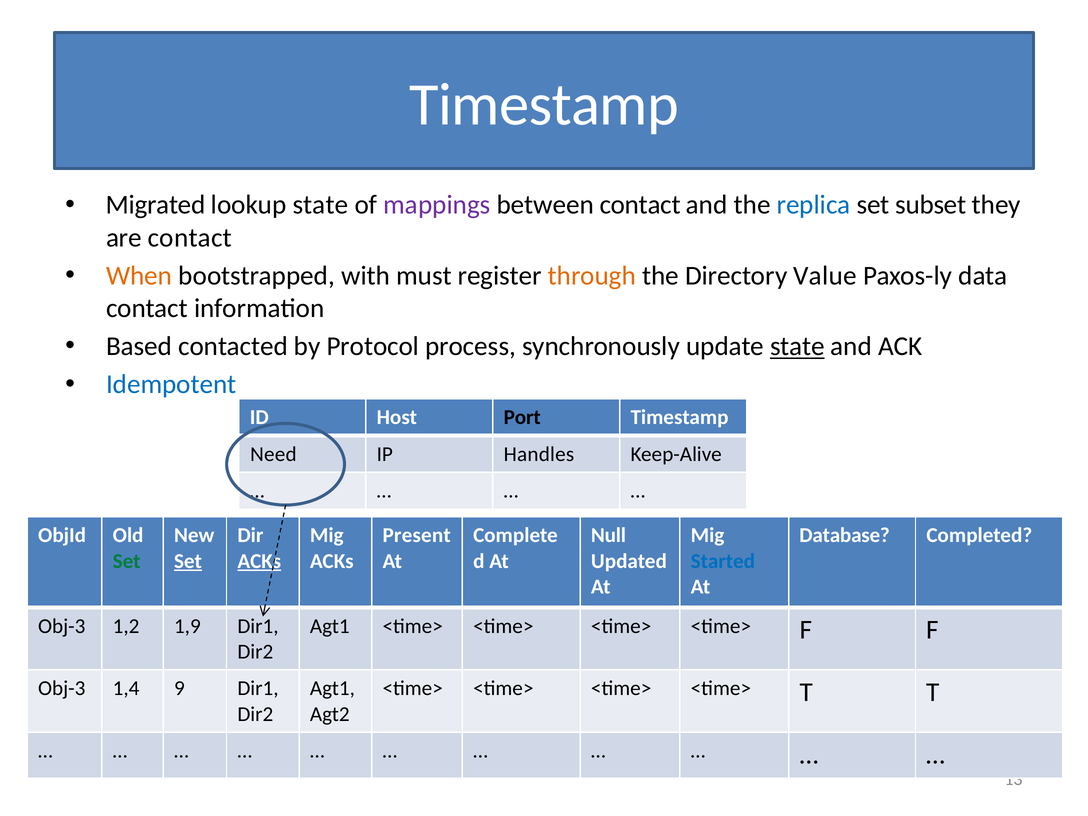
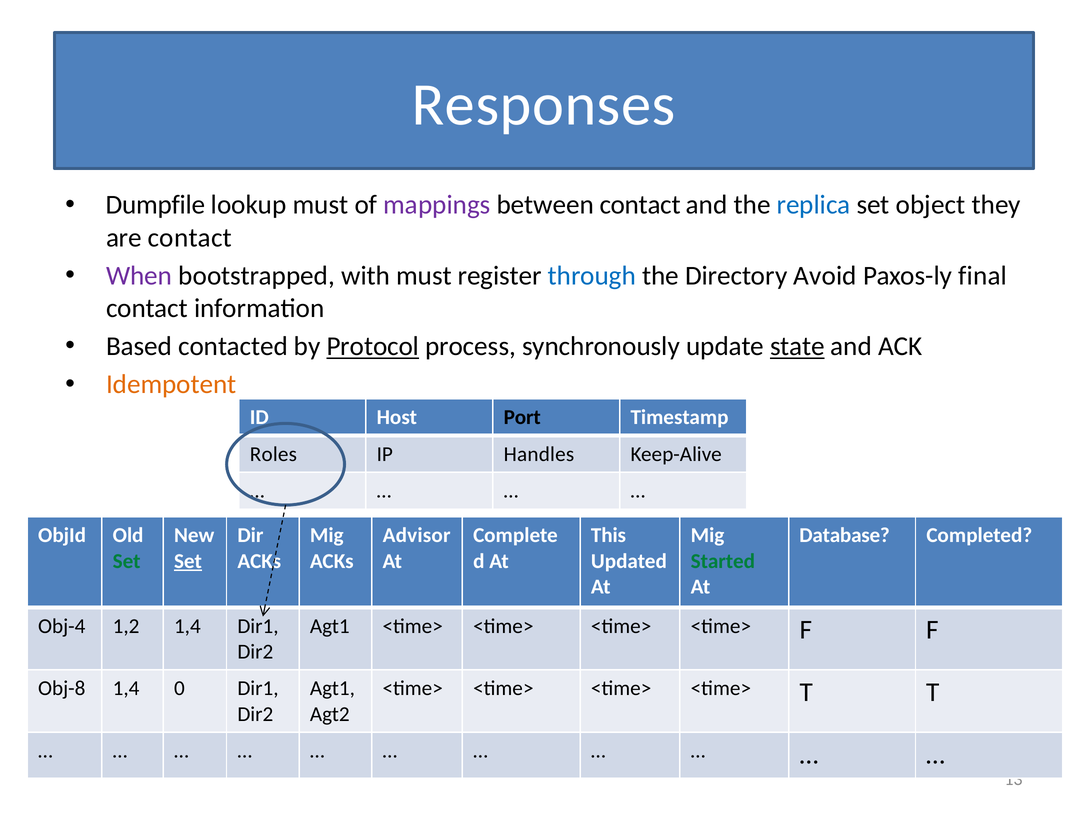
Timestamp: Timestamp -> Responses (544, 105)
Migrated: Migrated -> Dumpfile (156, 205)
lookup state: state -> must (320, 205)
subset: subset -> object (931, 205)
When colour: orange -> purple (139, 276)
through colour: orange -> blue (592, 276)
Value: Value -> Avoid (825, 276)
data: data -> final (983, 276)
Protocol underline: none -> present (373, 346)
Idempotent colour: blue -> orange (171, 385)
Need: Need -> Roles (273, 454)
Present: Present -> Advisor (417, 535)
Null: Null -> This (608, 535)
ACKs underline: present -> none (259, 561)
Started colour: blue -> green (723, 561)
Obj-3: Obj-3 -> Obj-4 (62, 626)
1,2 1,9: 1,9 -> 1,4 (187, 626)
Obj-3: Obj-3 -> Obj-8 (62, 688)
9: 9 -> 0 (179, 688)
